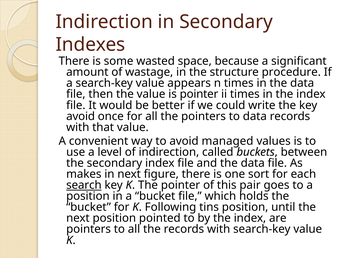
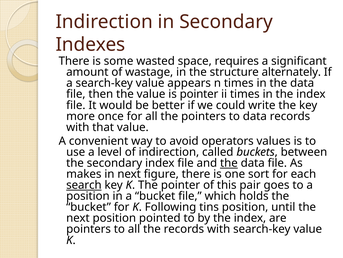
because: because -> requires (237, 61)
procedure: procedure -> alternately (291, 72)
avoid: avoid -> more (81, 116)
managed: managed -> operators (228, 141)
the underline: none -> present (229, 163)
